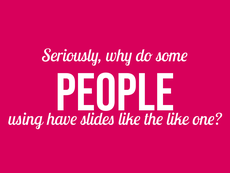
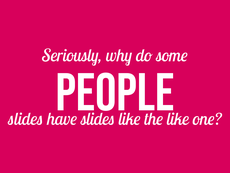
using: using -> slides (26, 119)
